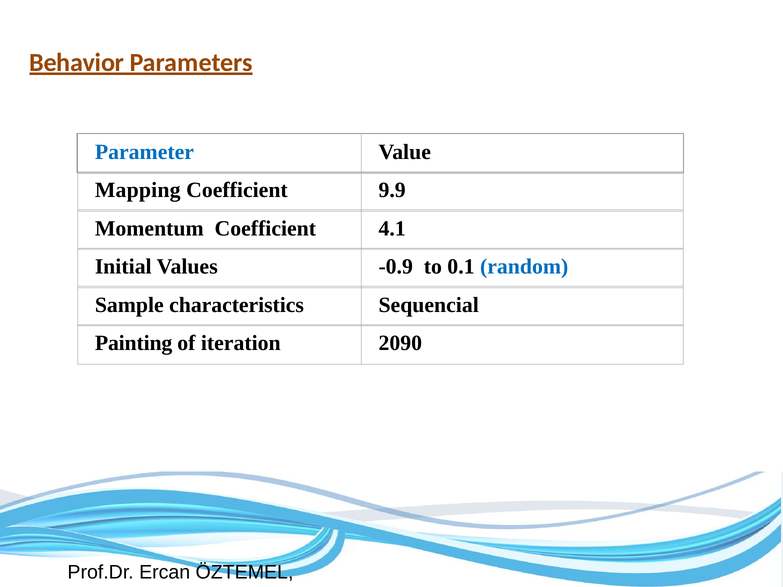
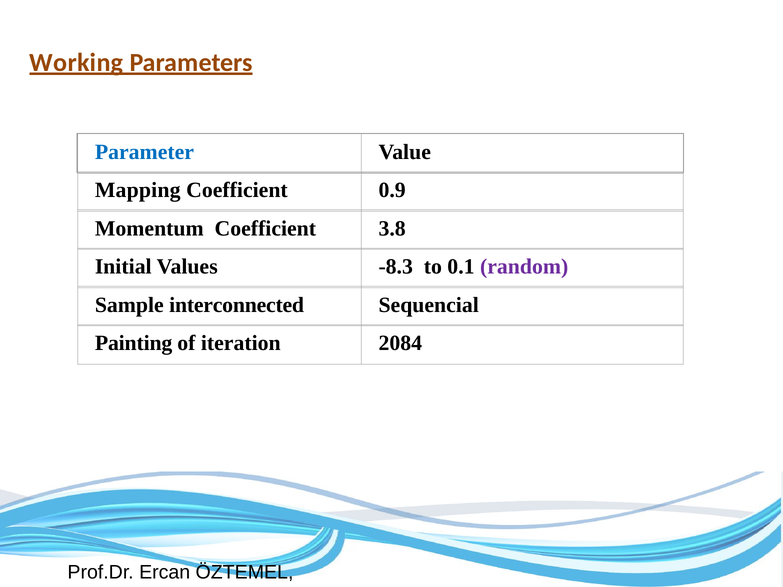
Behavior: Behavior -> Working (76, 63)
9.9: 9.9 -> 0.9 (392, 190)
4.1: 4.1 -> 3.8 (392, 228)
-0.9: -0.9 -> -8.3 (396, 267)
random colour: blue -> purple (524, 267)
characteristics: characteristics -> interconnected (237, 305)
2090: 2090 -> 2084 (400, 343)
